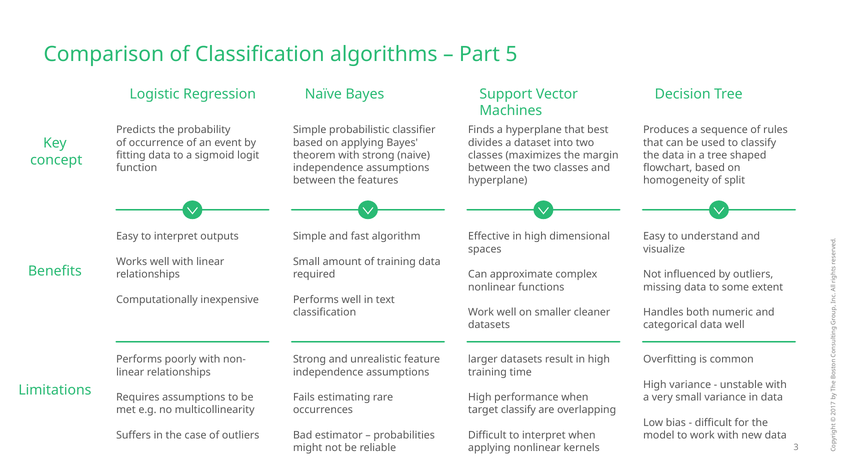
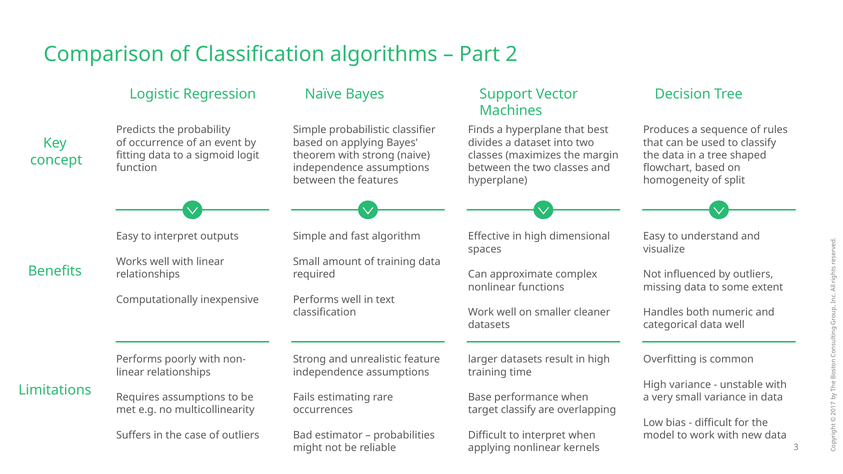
Part 5: 5 -> 2 (511, 54)
High: High -> Base (480, 398)
